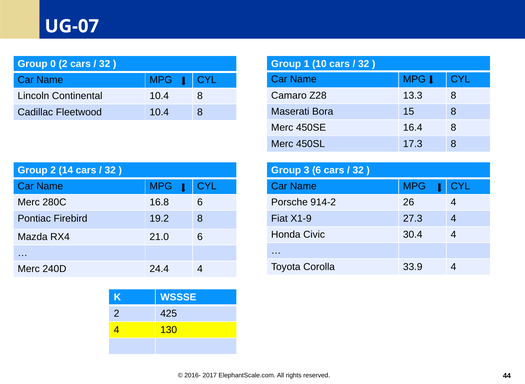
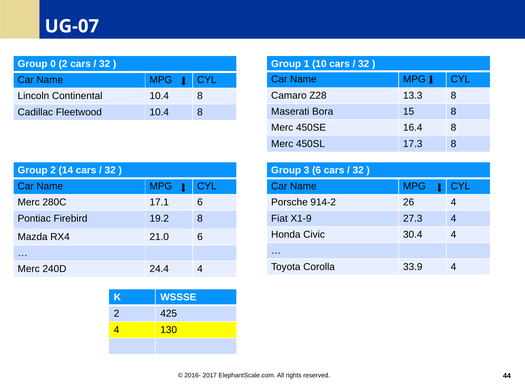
16.8: 16.8 -> 17.1 (159, 202)
